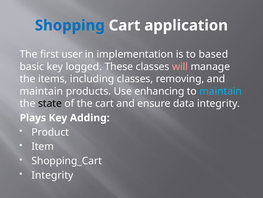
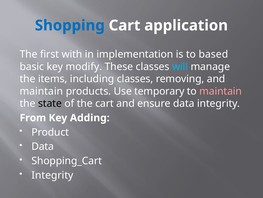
user: user -> with (72, 54)
logged: logged -> modify (84, 66)
will colour: pink -> light blue (180, 66)
enhancing: enhancing -> temporary (159, 91)
maintain colour: light blue -> pink (221, 91)
Plays: Plays -> From (33, 117)
Item: Item -> Data (43, 146)
